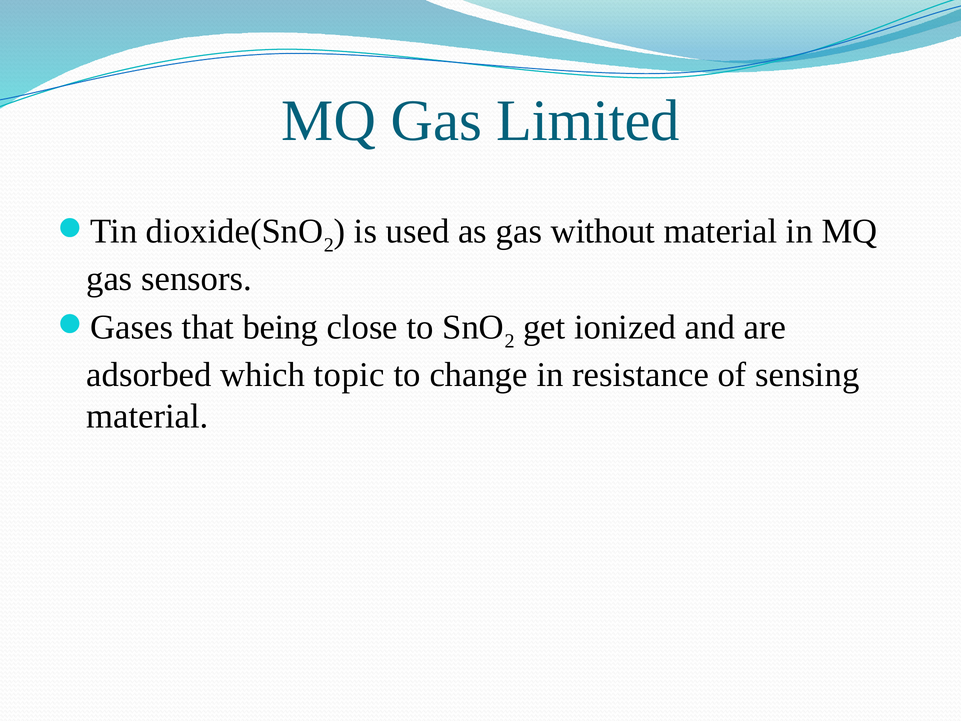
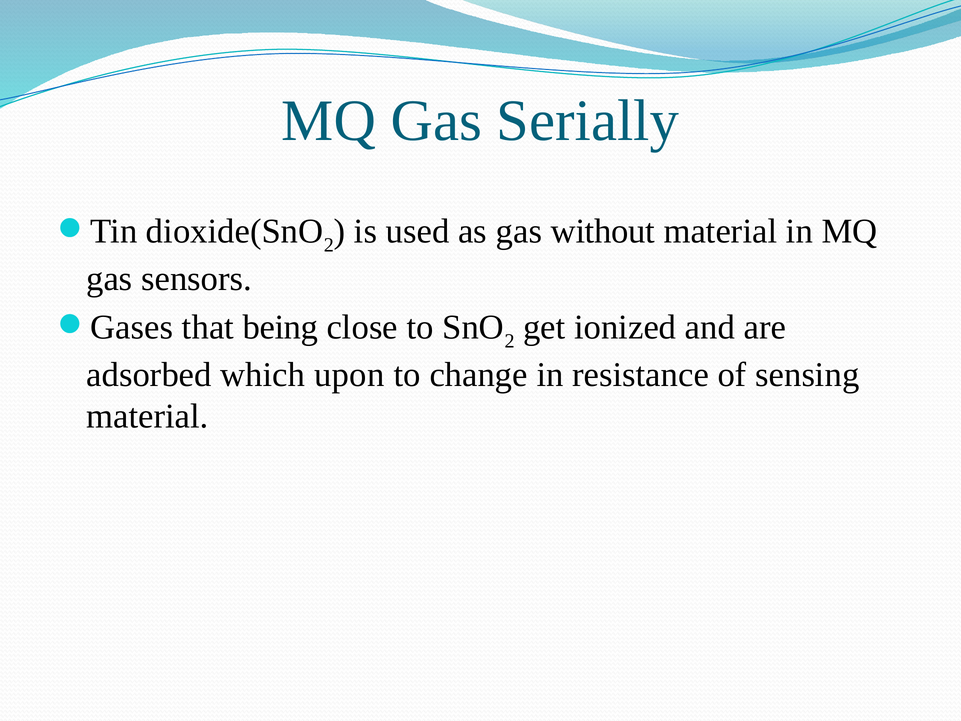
Limited: Limited -> Serially (588, 121)
topic: topic -> upon (349, 375)
